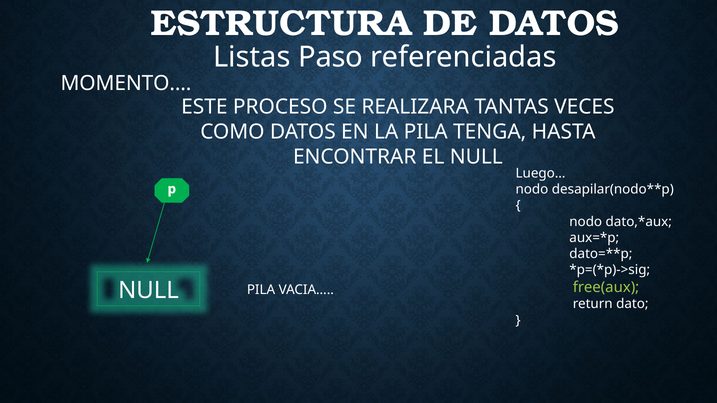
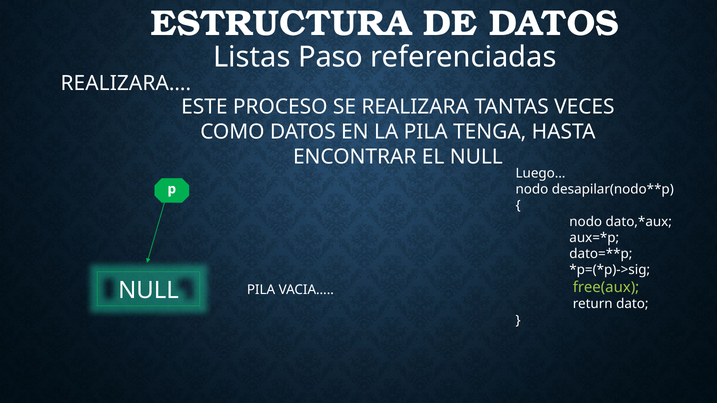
MOMENTO…: MOMENTO… -> REALIZARA… (126, 84)
